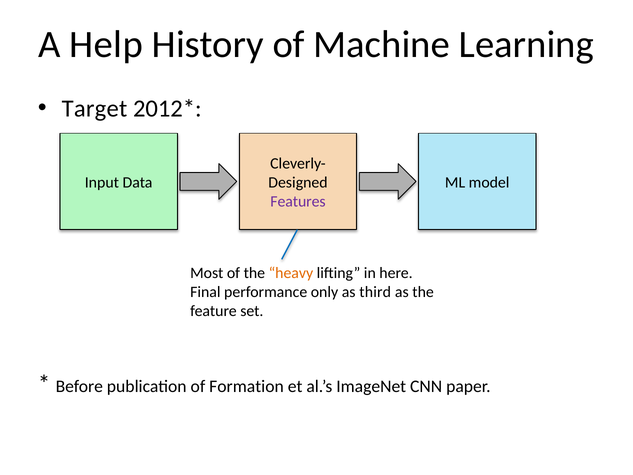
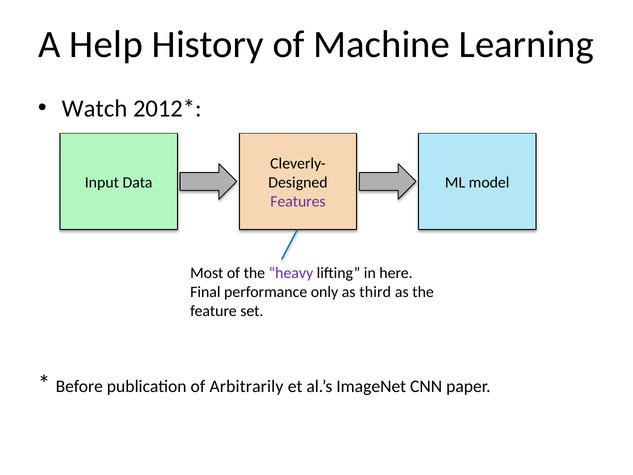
Target: Target -> Watch (95, 109)
heavy colour: orange -> purple (291, 273)
Formation: Formation -> Arbitrarily (246, 386)
